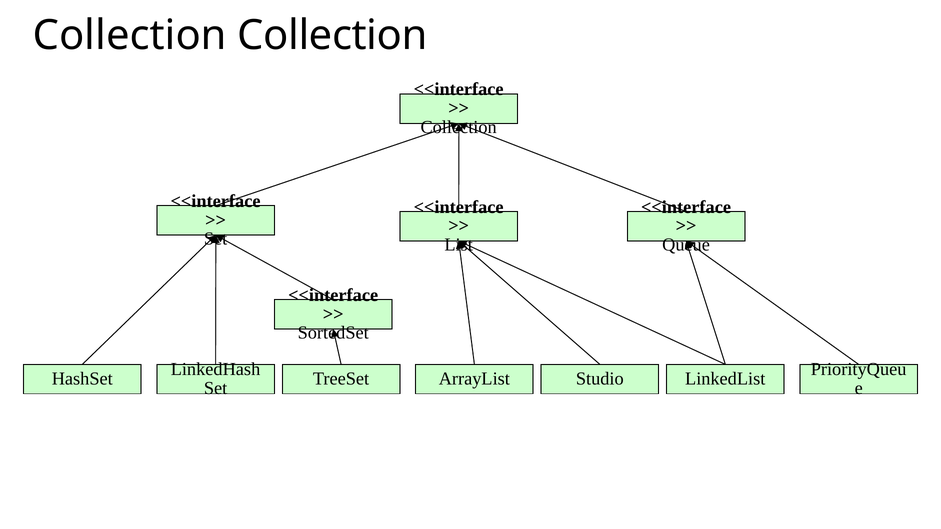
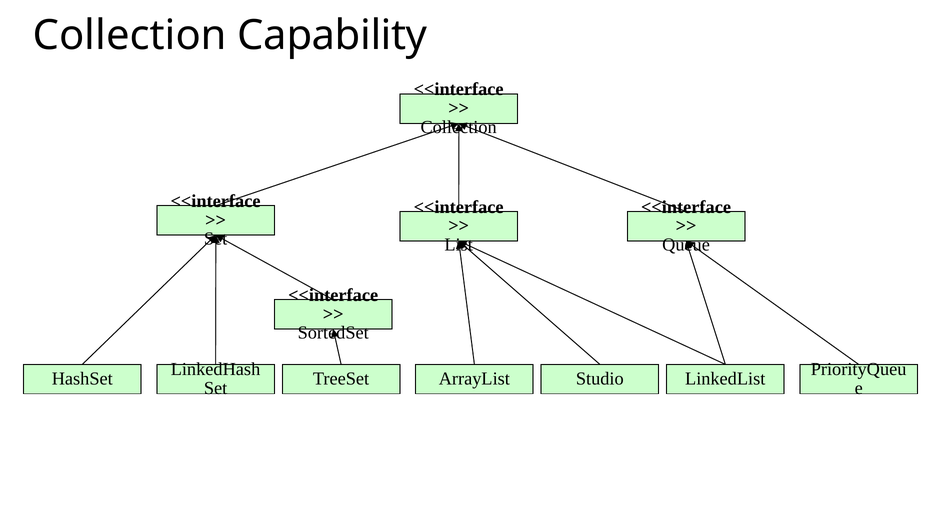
Collection Collection: Collection -> Capability (332, 35)
